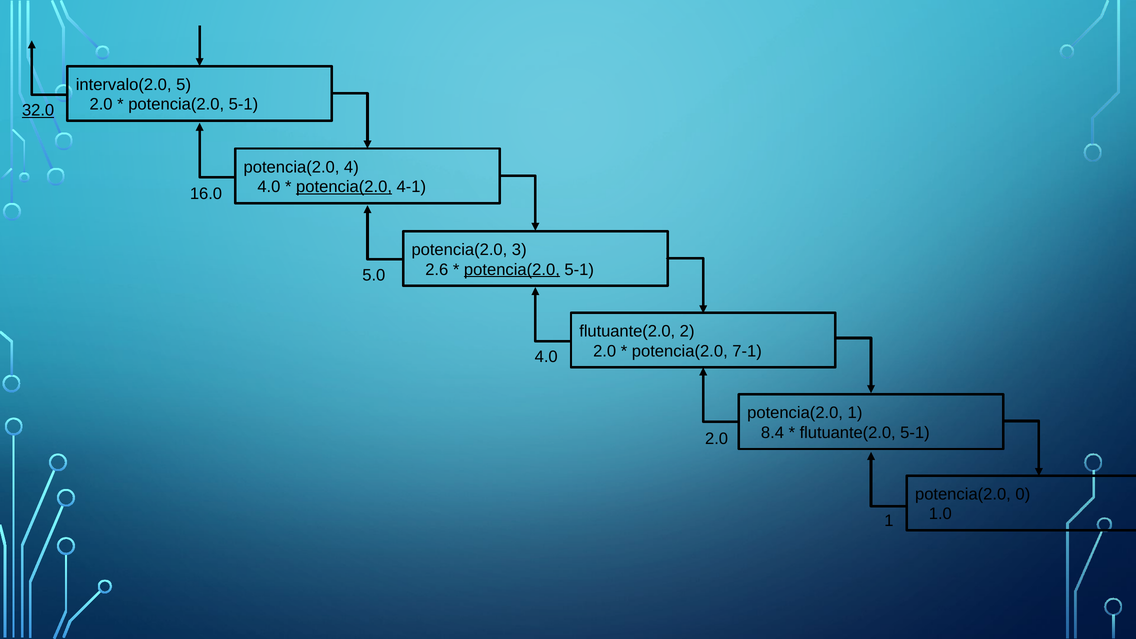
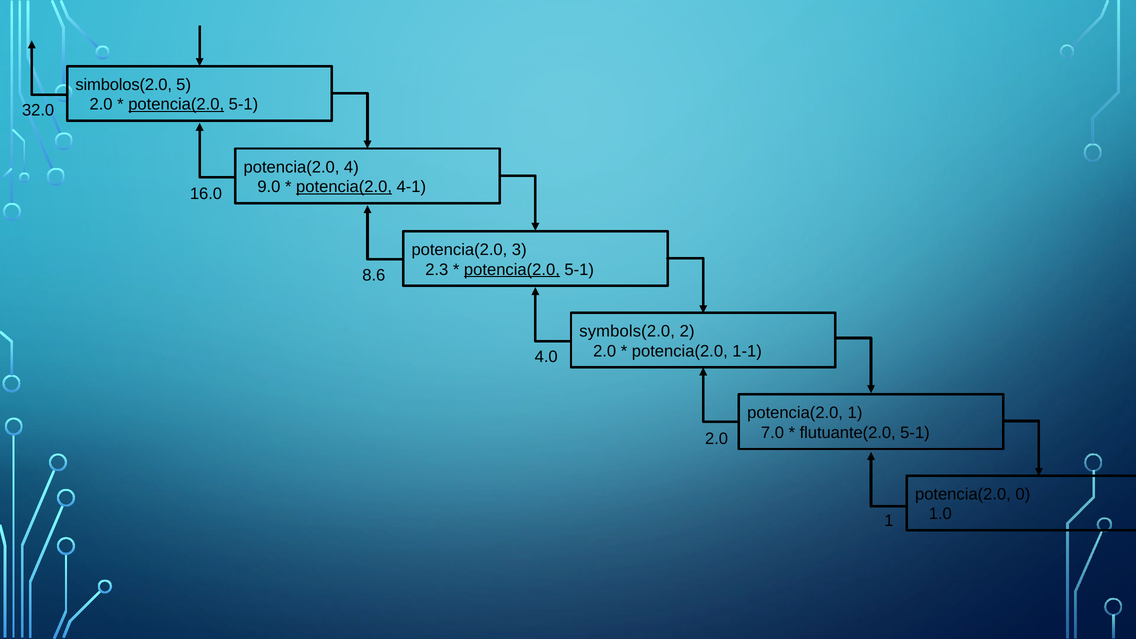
intervalo(2.0: intervalo(2.0 -> simbolos(2.0 (124, 85)
potencia(2.0 underline: none -> present (176, 105)
32.0 underline: present -> none (38, 110)
4.0: 4.0 -> 9.0 (269, 187)
2.6: 2.6 -> 2.3 (437, 270)
5.0: 5.0 -> 8.6 (374, 275)
flutuante(2.0: flutuante(2.0 -> symbols(2.0 (627, 331)
7-1: 7-1 -> 1-1 (747, 351)
8.4: 8.4 -> 7.0 (772, 433)
